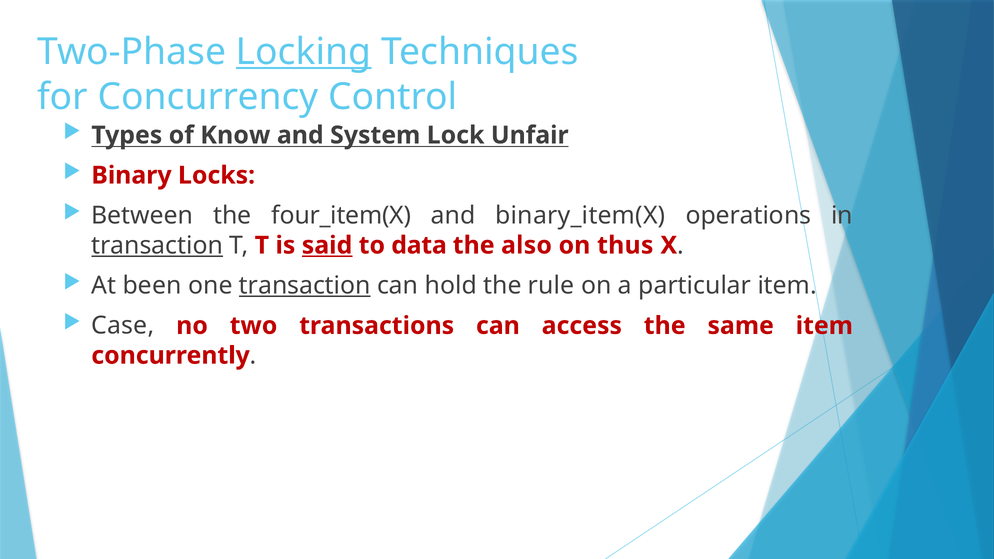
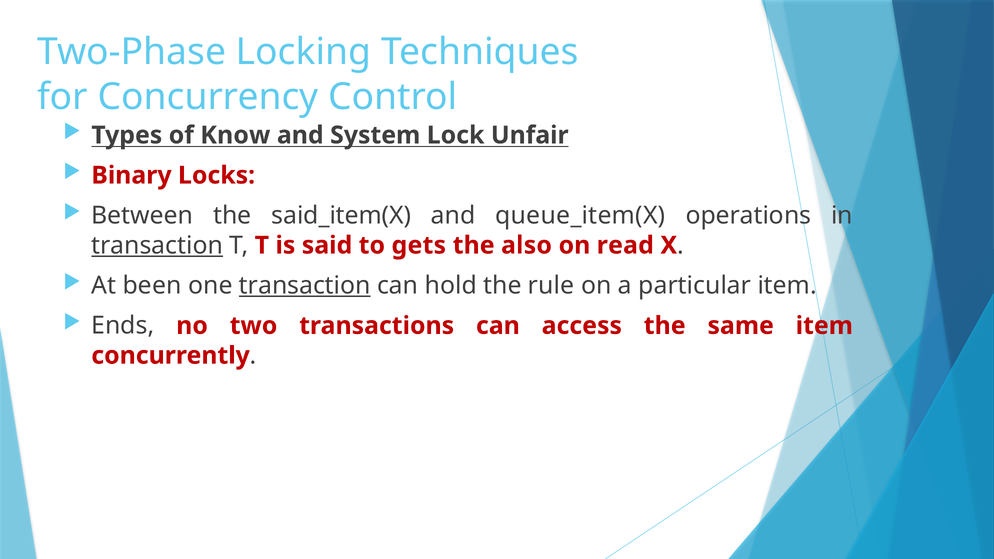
Locking underline: present -> none (304, 52)
four_item(X: four_item(X -> said_item(X (341, 216)
binary_item(X: binary_item(X -> queue_item(X (580, 216)
said underline: present -> none (327, 245)
data: data -> gets (419, 245)
thus: thus -> read (625, 245)
Case: Case -> Ends (123, 326)
